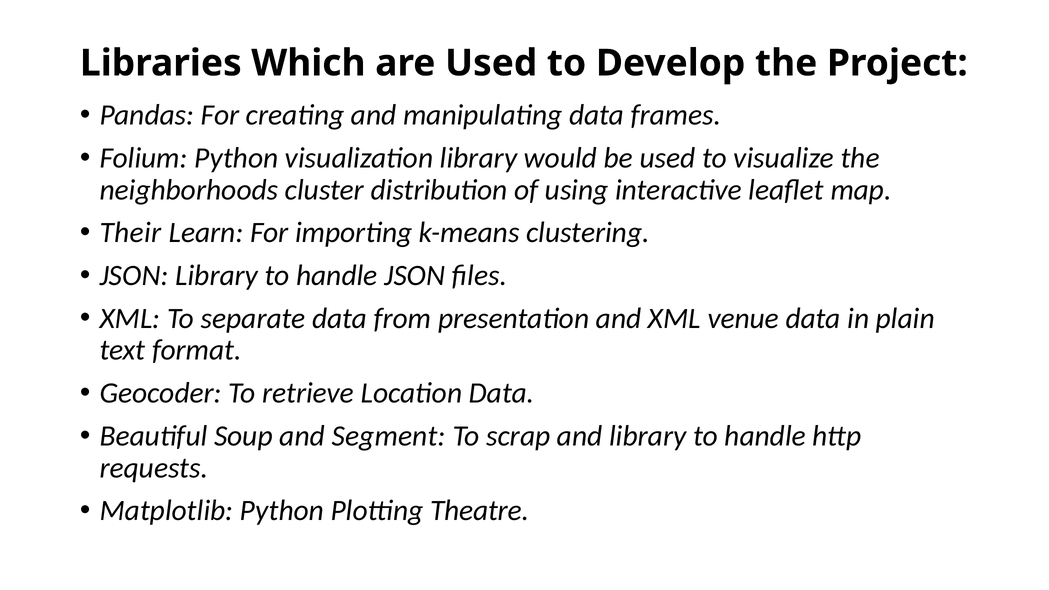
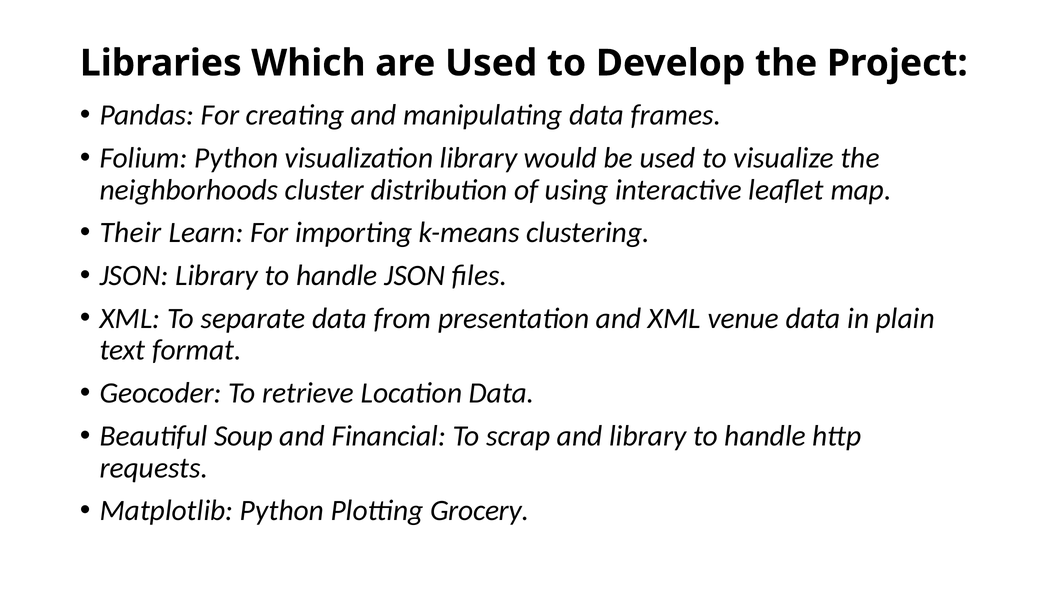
Segment: Segment -> Financial (389, 436)
Theatre: Theatre -> Grocery (480, 511)
